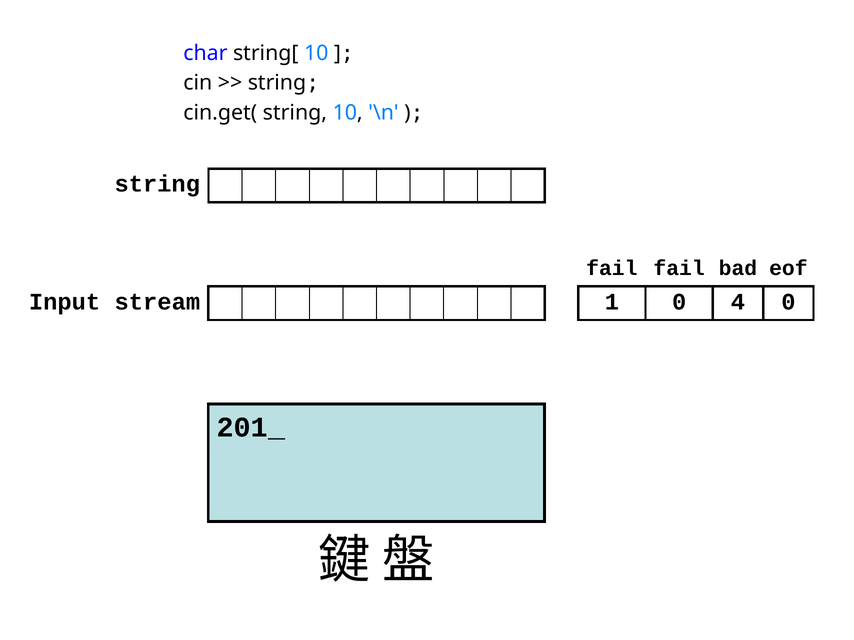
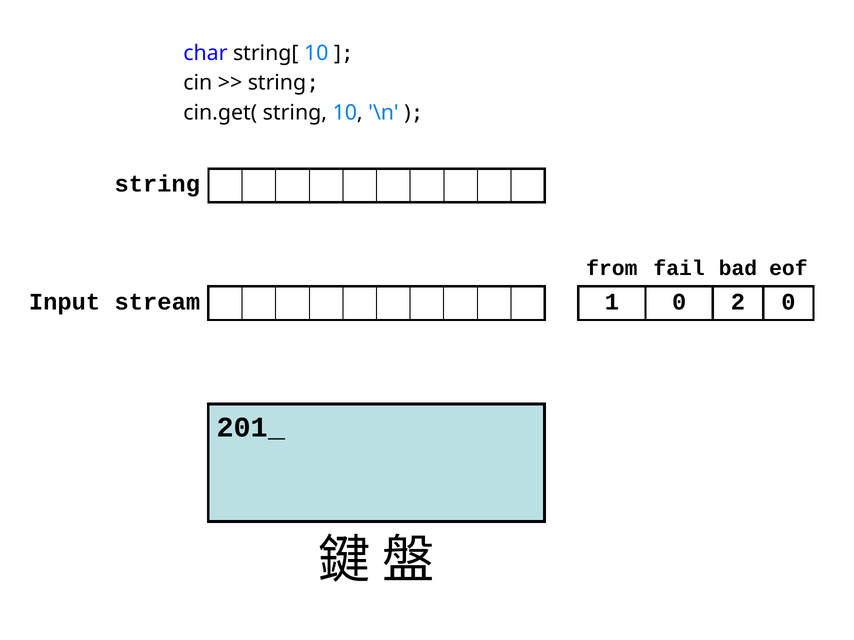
fail: fail -> from (612, 268)
4: 4 -> 2 (738, 302)
